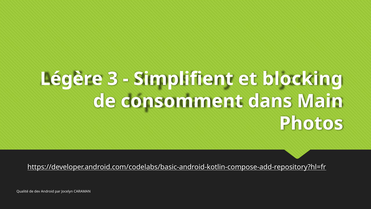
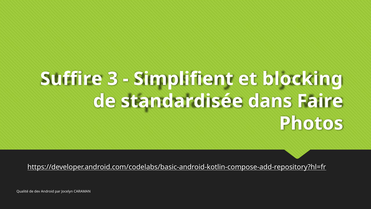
Légère: Légère -> Suffire (71, 79)
consomment: consomment -> standardisée (182, 101)
Main: Main -> Faire (320, 101)
